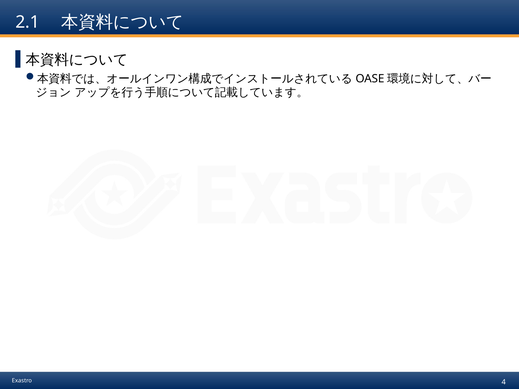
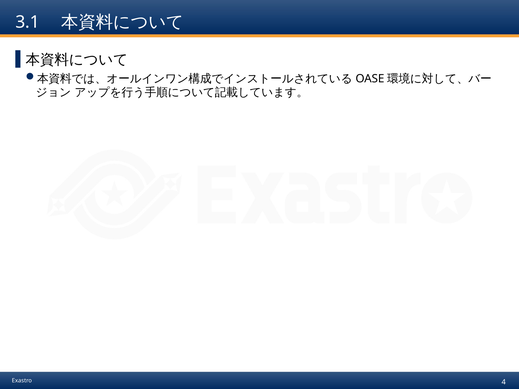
2.1: 2.1 -> 3.1 (28, 22)
